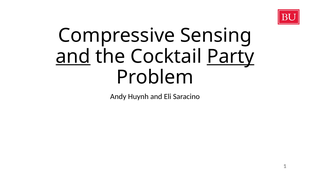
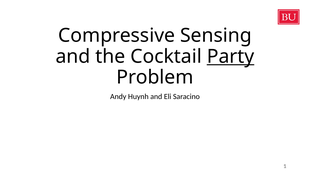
and underline: present -> none (73, 57)
